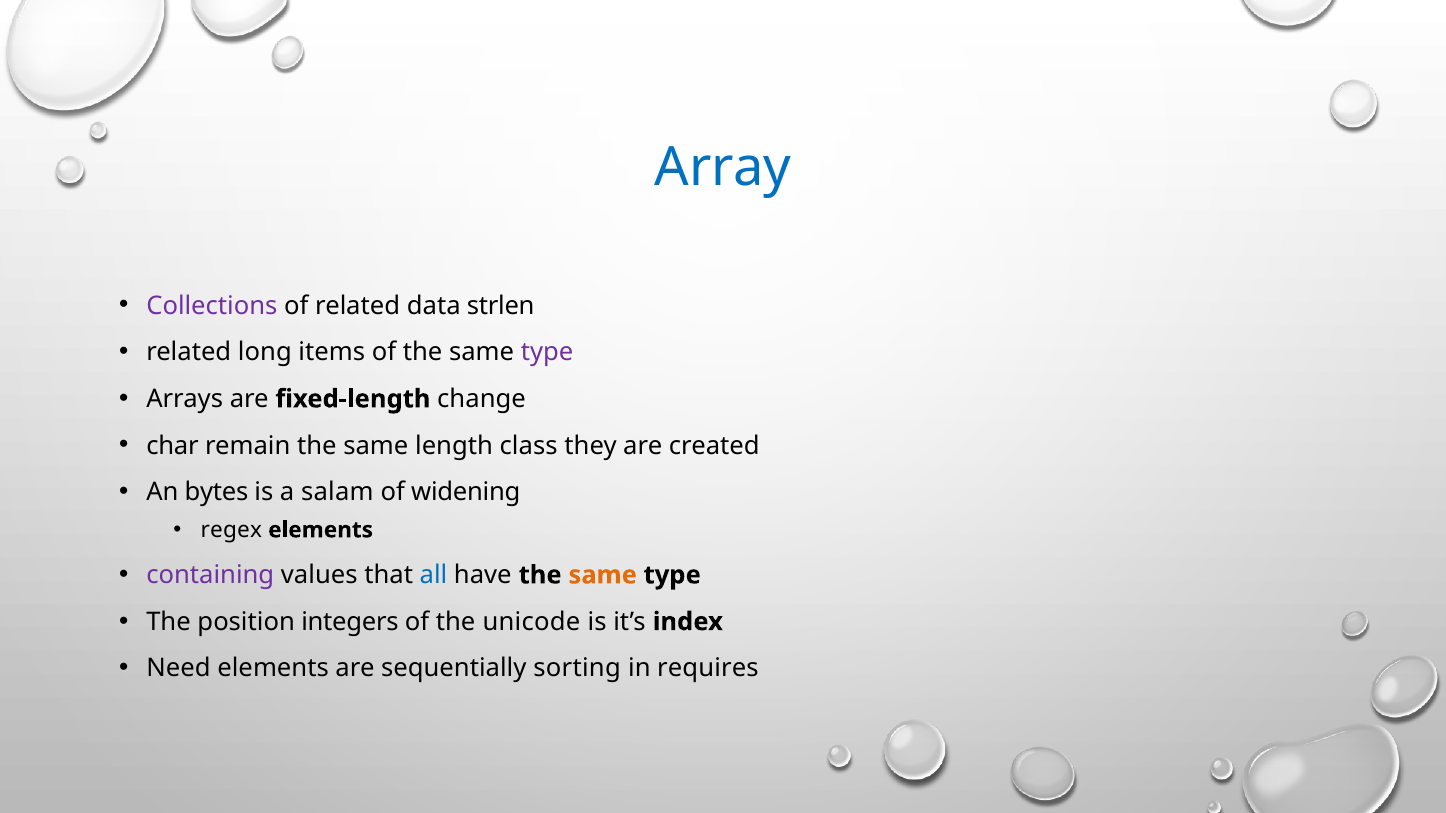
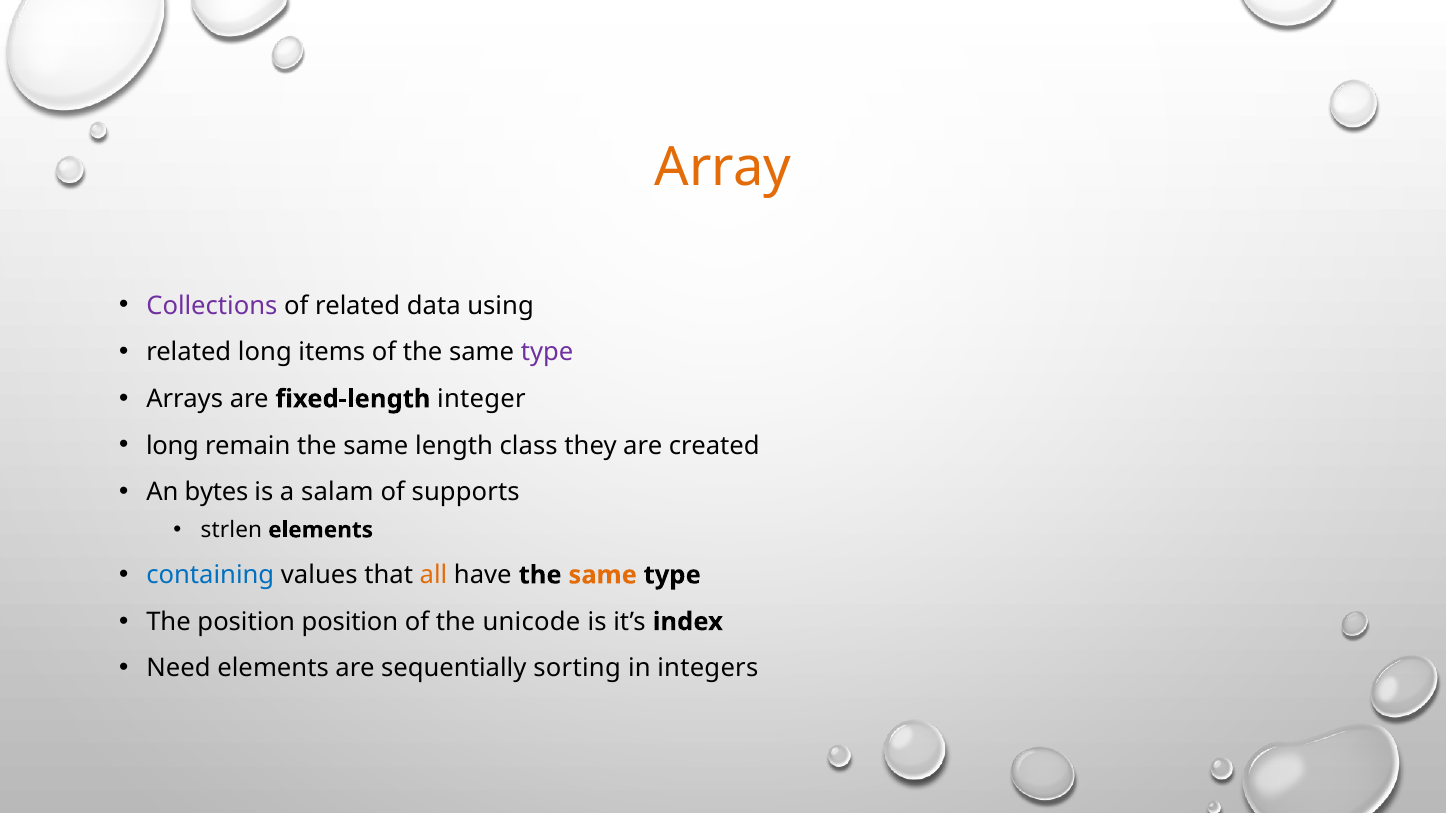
Array colour: blue -> orange (723, 168)
strlen: strlen -> using (501, 306)
change: change -> integer (481, 399)
char: char -> long (172, 446)
widening: widening -> supports (466, 493)
regex: regex -> strlen (231, 530)
containing colour: purple -> blue (210, 575)
all colour: blue -> orange (433, 575)
position integers: integers -> position (350, 622)
requires: requires -> integers (708, 669)
